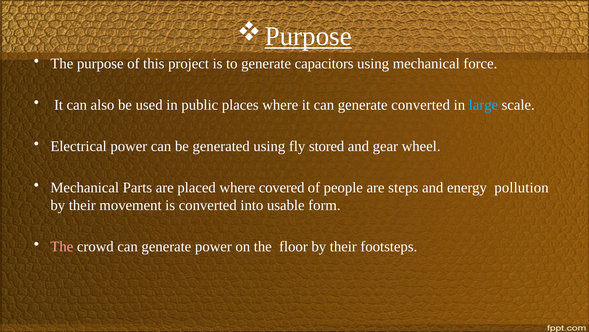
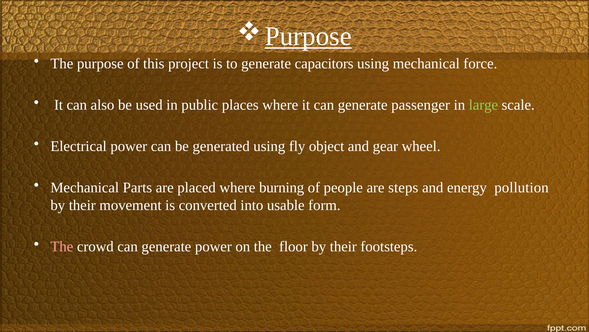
generate converted: converted -> passenger (421, 105)
large colour: light blue -> light green (483, 105)
stored: stored -> object (327, 146)
covered: covered -> burning (282, 187)
